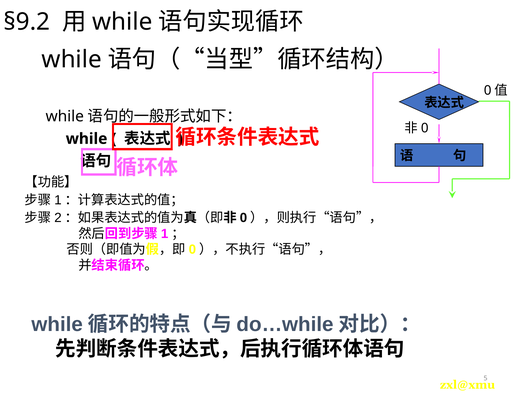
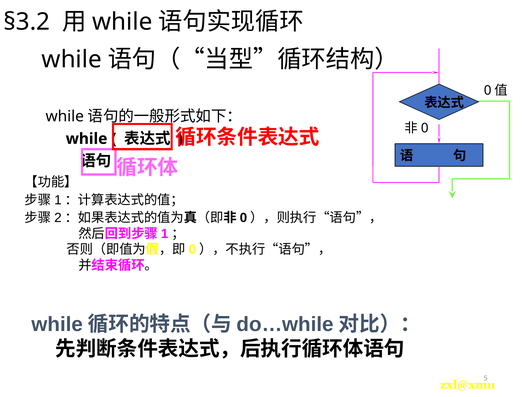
§9.2: §9.2 -> §3.2 (27, 22)
